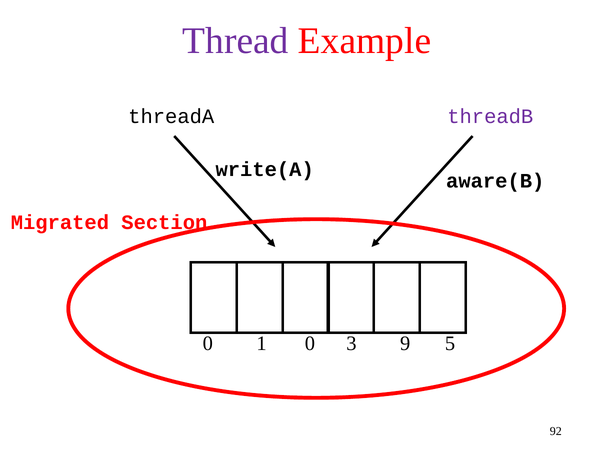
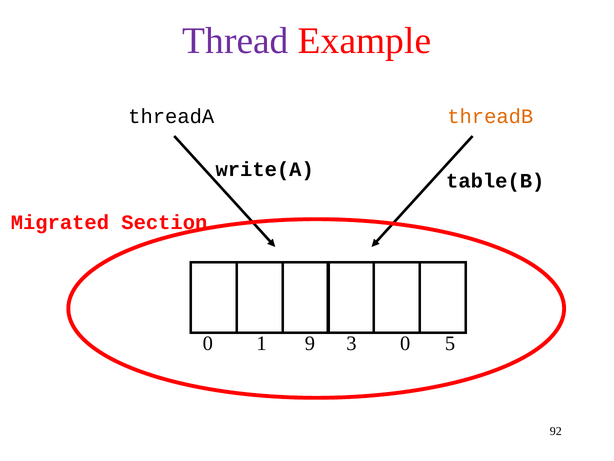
threadB colour: purple -> orange (490, 116)
aware(B: aware(B -> table(B (495, 181)
1 0: 0 -> 9 (310, 343)
3 9: 9 -> 0 (405, 343)
